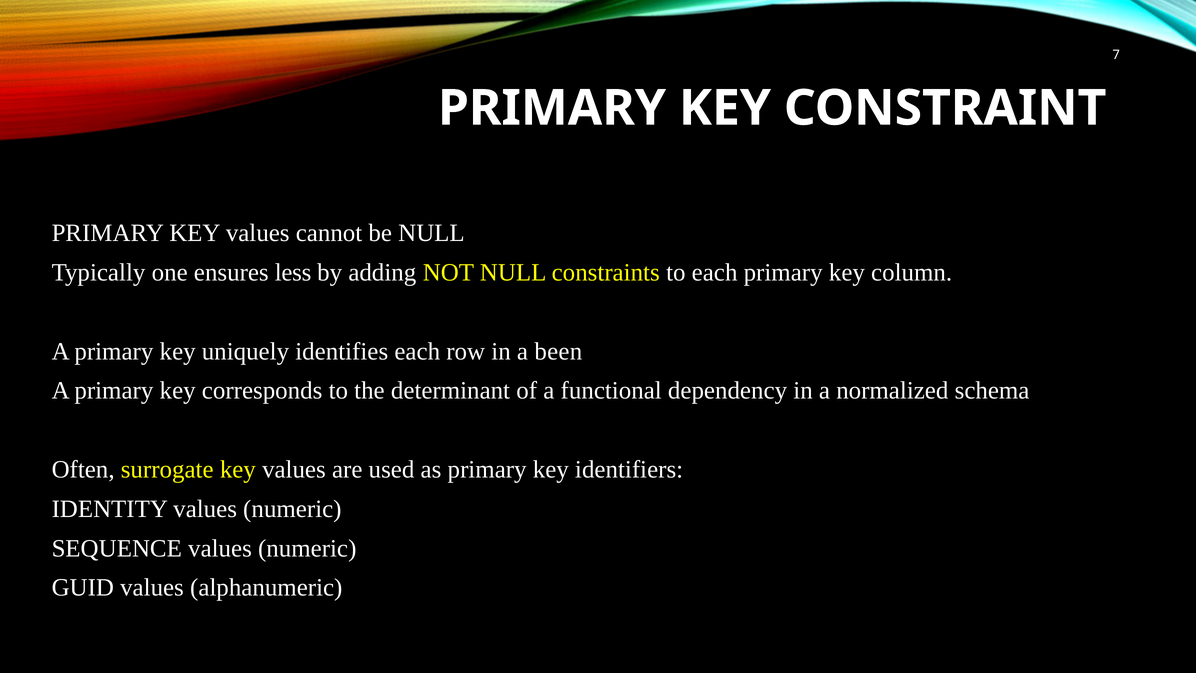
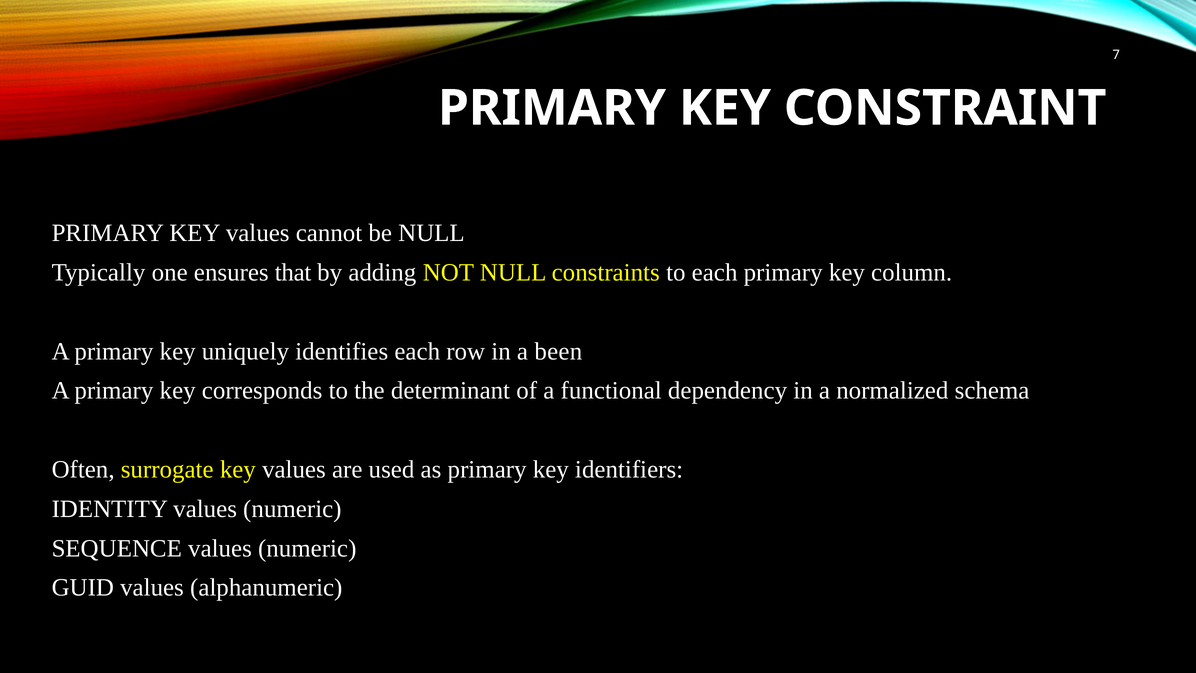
less: less -> that (293, 272)
